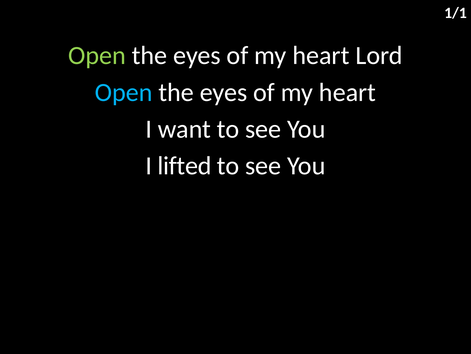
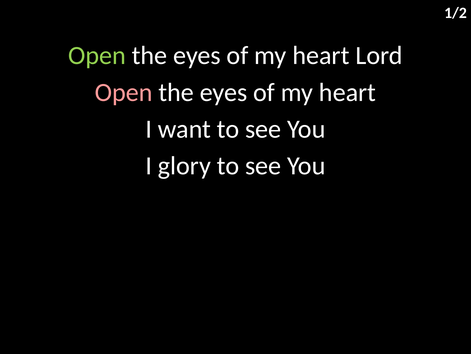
1/1: 1/1 -> 1/2 (456, 13)
Open colour: light blue -> pink (124, 92)
lifted: lifted -> glory (184, 165)
